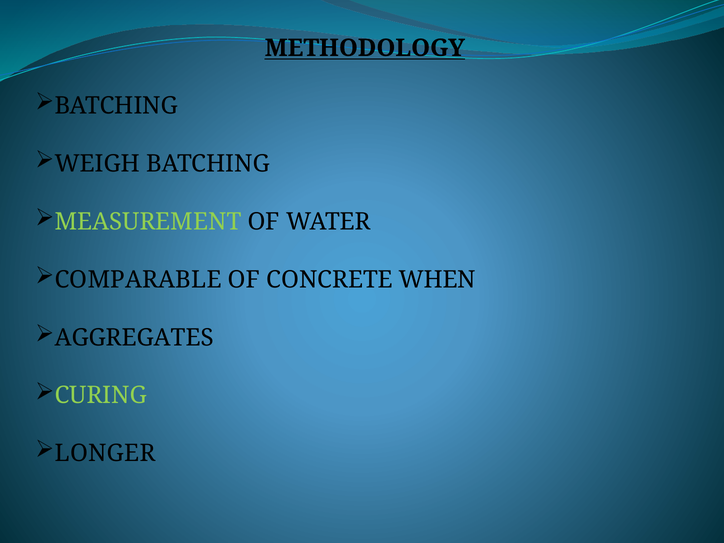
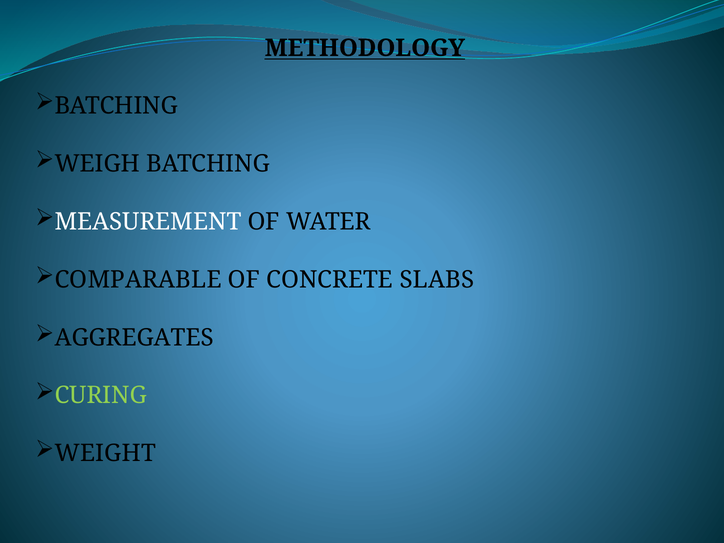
MEASUREMENT colour: light green -> white (148, 222)
WHEN: WHEN -> SLABS (437, 280)
LONGER: LONGER -> WEIGHT (105, 453)
